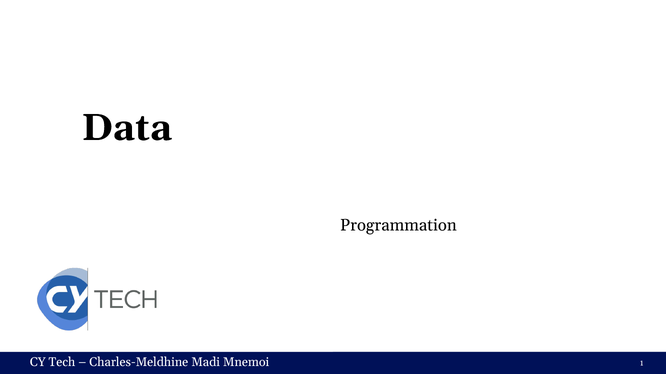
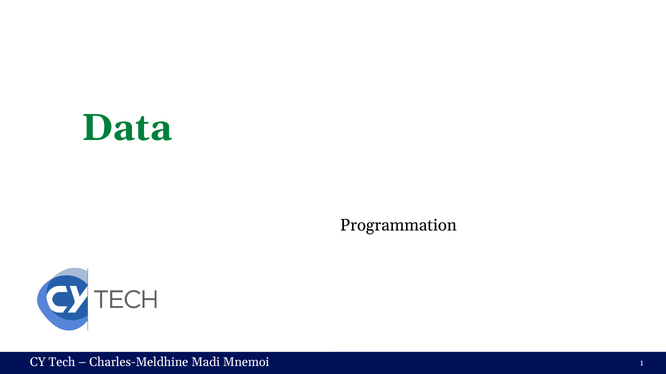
Data colour: black -> green (127, 128)
